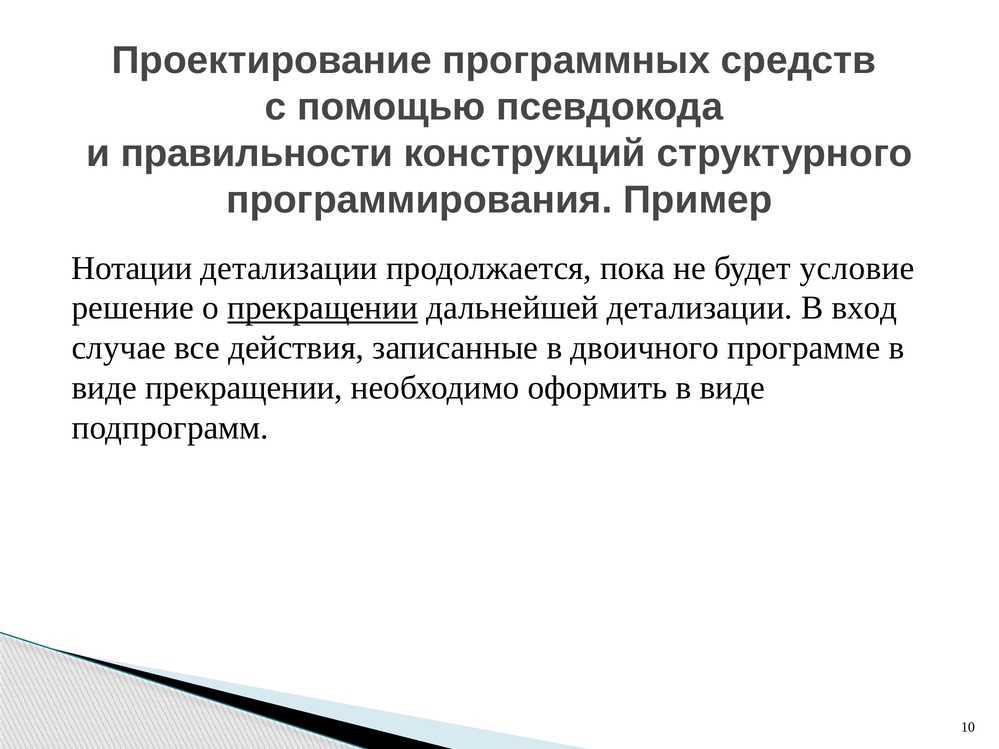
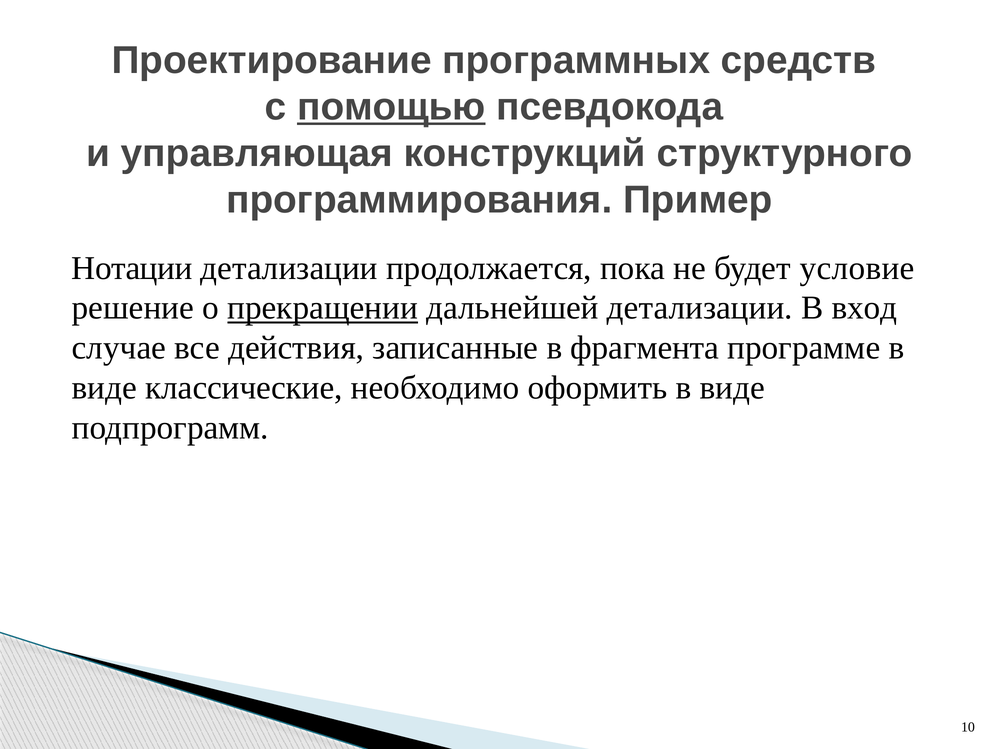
помощью underline: none -> present (391, 107)
правильности: правильности -> управляющая (257, 154)
двоичного: двоичного -> фрагмента (645, 348)
виде прекращении: прекращении -> классические (244, 388)
